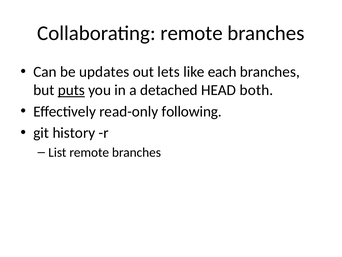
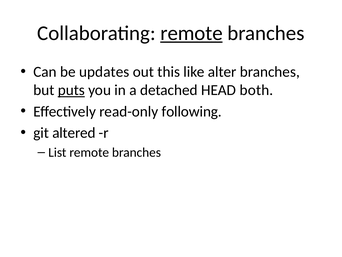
remote underline: none -> present (191, 33)
lets: lets -> this (169, 72)
each: each -> alter (222, 72)
history: history -> altered (74, 133)
